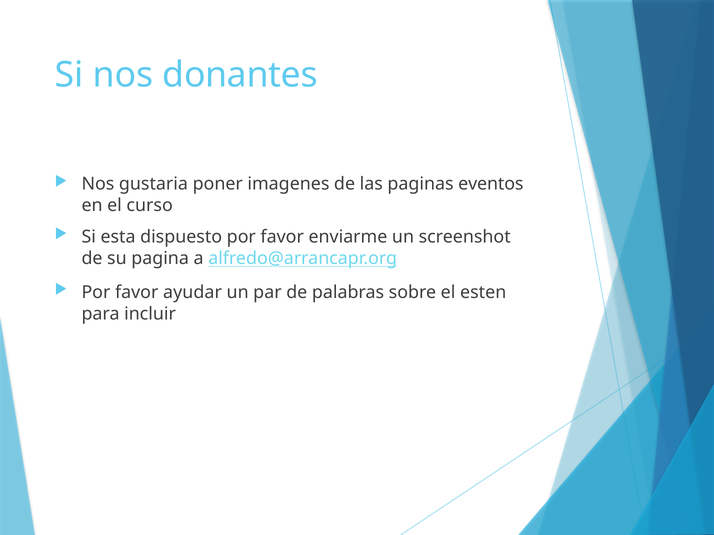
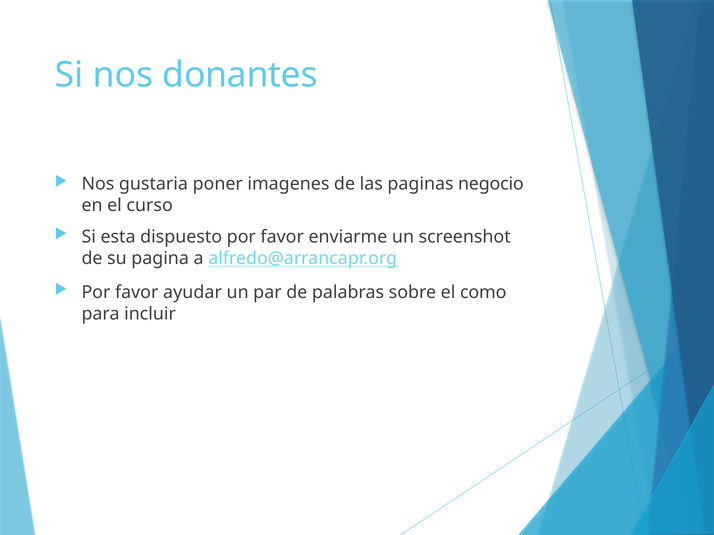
eventos: eventos -> negocio (491, 184)
esten: esten -> como (483, 293)
